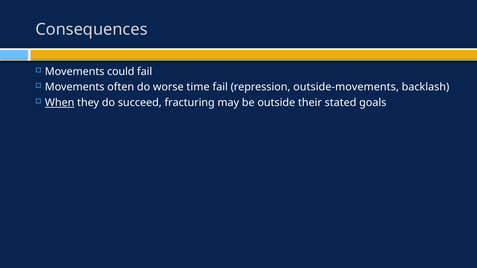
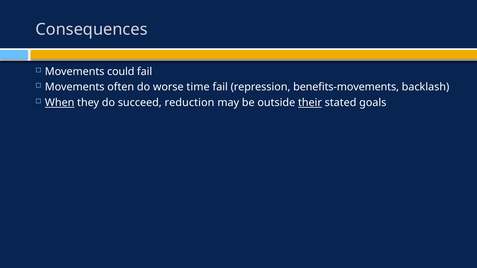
outside-movements: outside-movements -> benefits-movements (346, 87)
fracturing: fracturing -> reduction (190, 103)
their underline: none -> present (310, 103)
